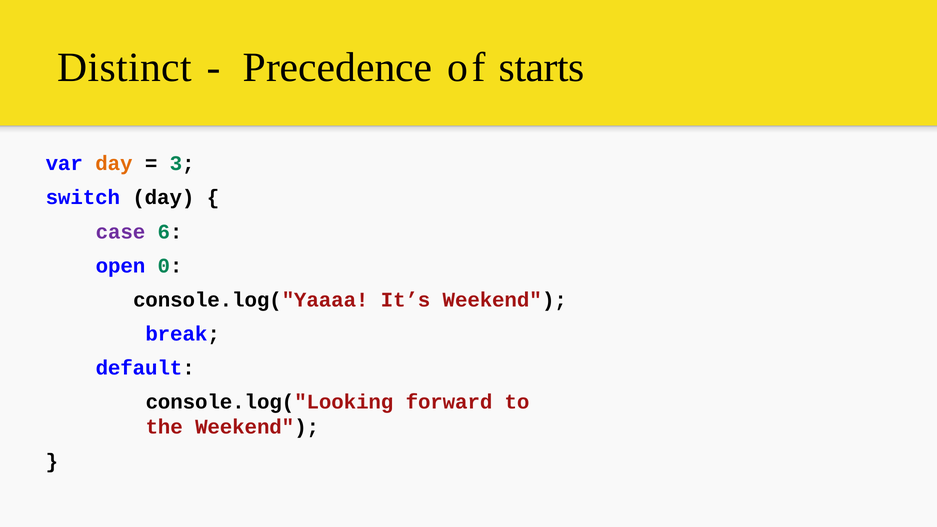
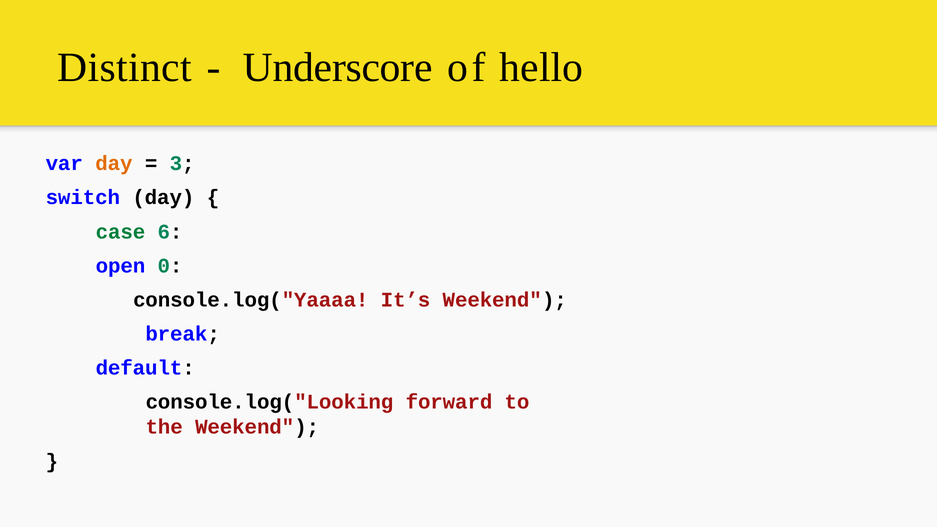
Precedence: Precedence -> Underscore (338, 67)
starts: starts -> hello (541, 67)
case colour: purple -> green (120, 232)
